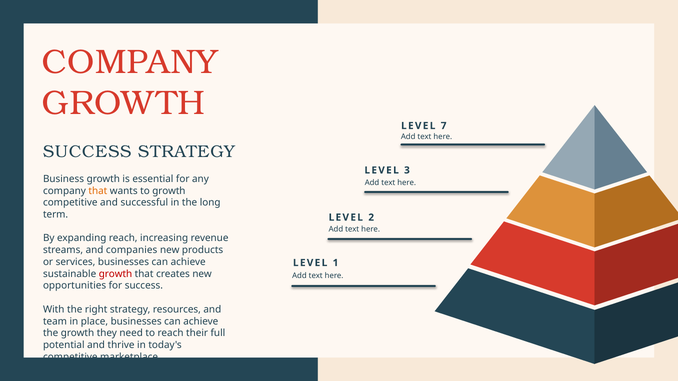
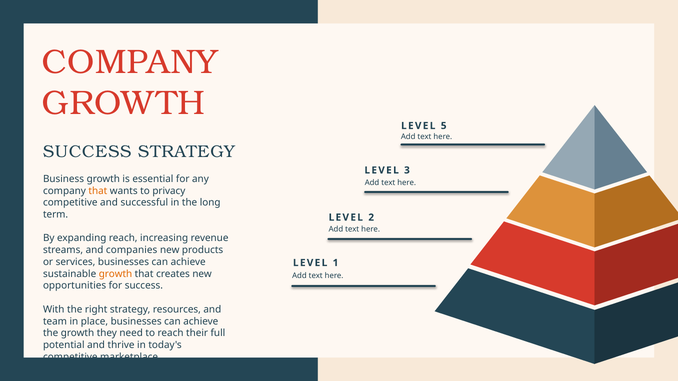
7: 7 -> 5 (444, 126)
to growth: growth -> privacy (169, 191)
growth colour: red -> orange (115, 274)
